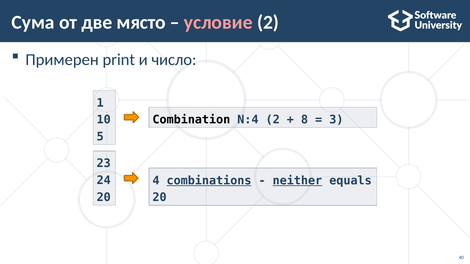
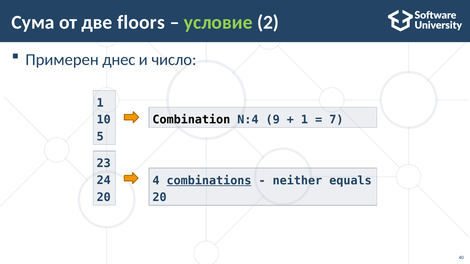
място: място -> floors (141, 22)
условие colour: pink -> light green (218, 22)
print: print -> днес (119, 60)
N:4 2: 2 -> 9 (273, 120)
8: 8 -> 1 (305, 120)
3: 3 -> 7 (336, 120)
neither underline: present -> none (297, 181)
